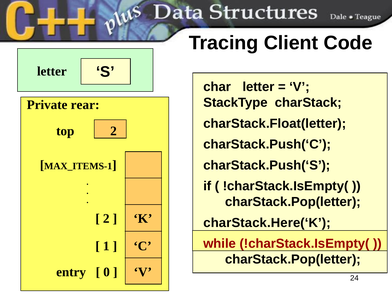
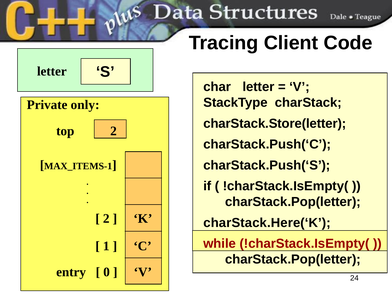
rear: rear -> only (85, 105)
charStack.Float(letter: charStack.Float(letter -> charStack.Store(letter (275, 123)
